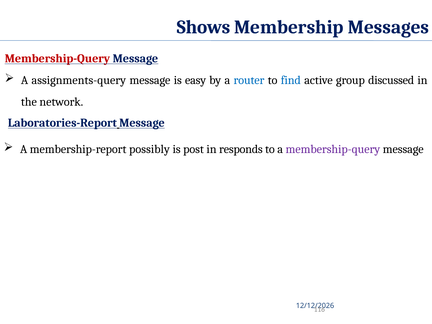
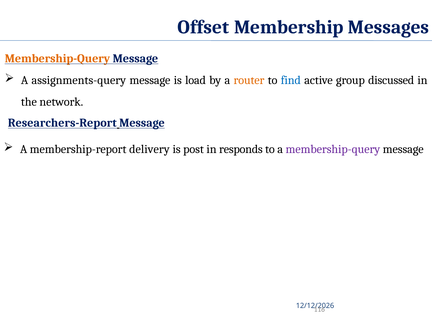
Shows: Shows -> Offset (203, 27)
Membership-Query colour: red -> orange (57, 59)
easy: easy -> load (196, 80)
router colour: blue -> orange (249, 80)
Laboratories-Report: Laboratories-Report -> Researchers-Report (62, 123)
possibly: possibly -> delivery (149, 149)
